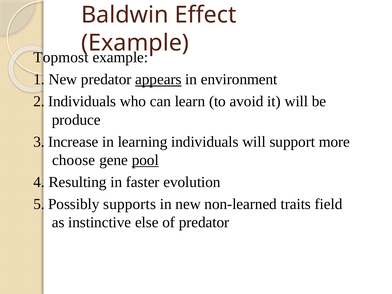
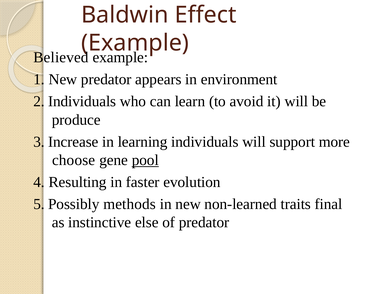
Topmost: Topmost -> Believed (61, 57)
appears underline: present -> none (158, 79)
supports: supports -> methods (130, 204)
field: field -> final (329, 204)
